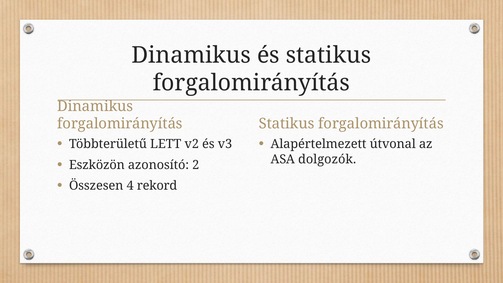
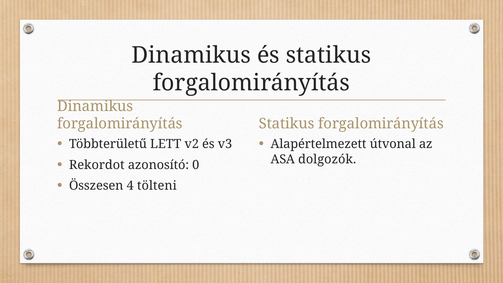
Eszközön: Eszközön -> Rekordot (97, 165)
2: 2 -> 0 (196, 165)
rekord: rekord -> tölteni (157, 186)
